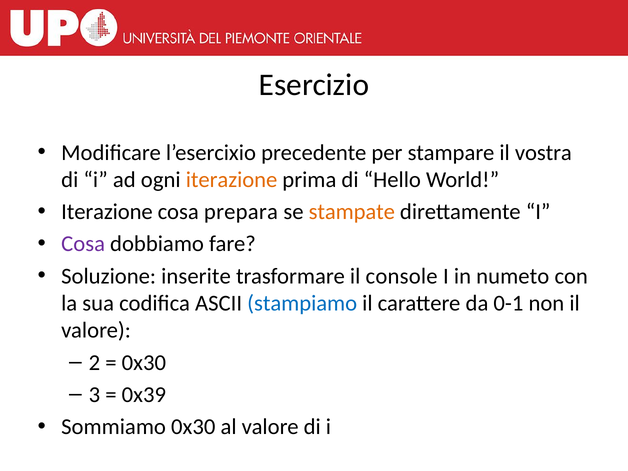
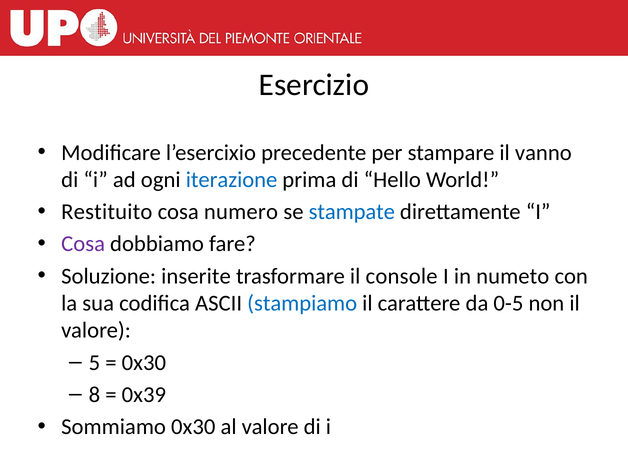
vostra: vostra -> vanno (543, 153)
iterazione colour: orange -> blue (232, 180)
Iterazione: Iterazione -> Restituito (107, 212)
prepara: prepara -> numero (241, 212)
stampate colour: orange -> blue (352, 212)
0-1: 0-1 -> 0-5 (508, 303)
2: 2 -> 5 (94, 363)
3: 3 -> 8 (94, 395)
